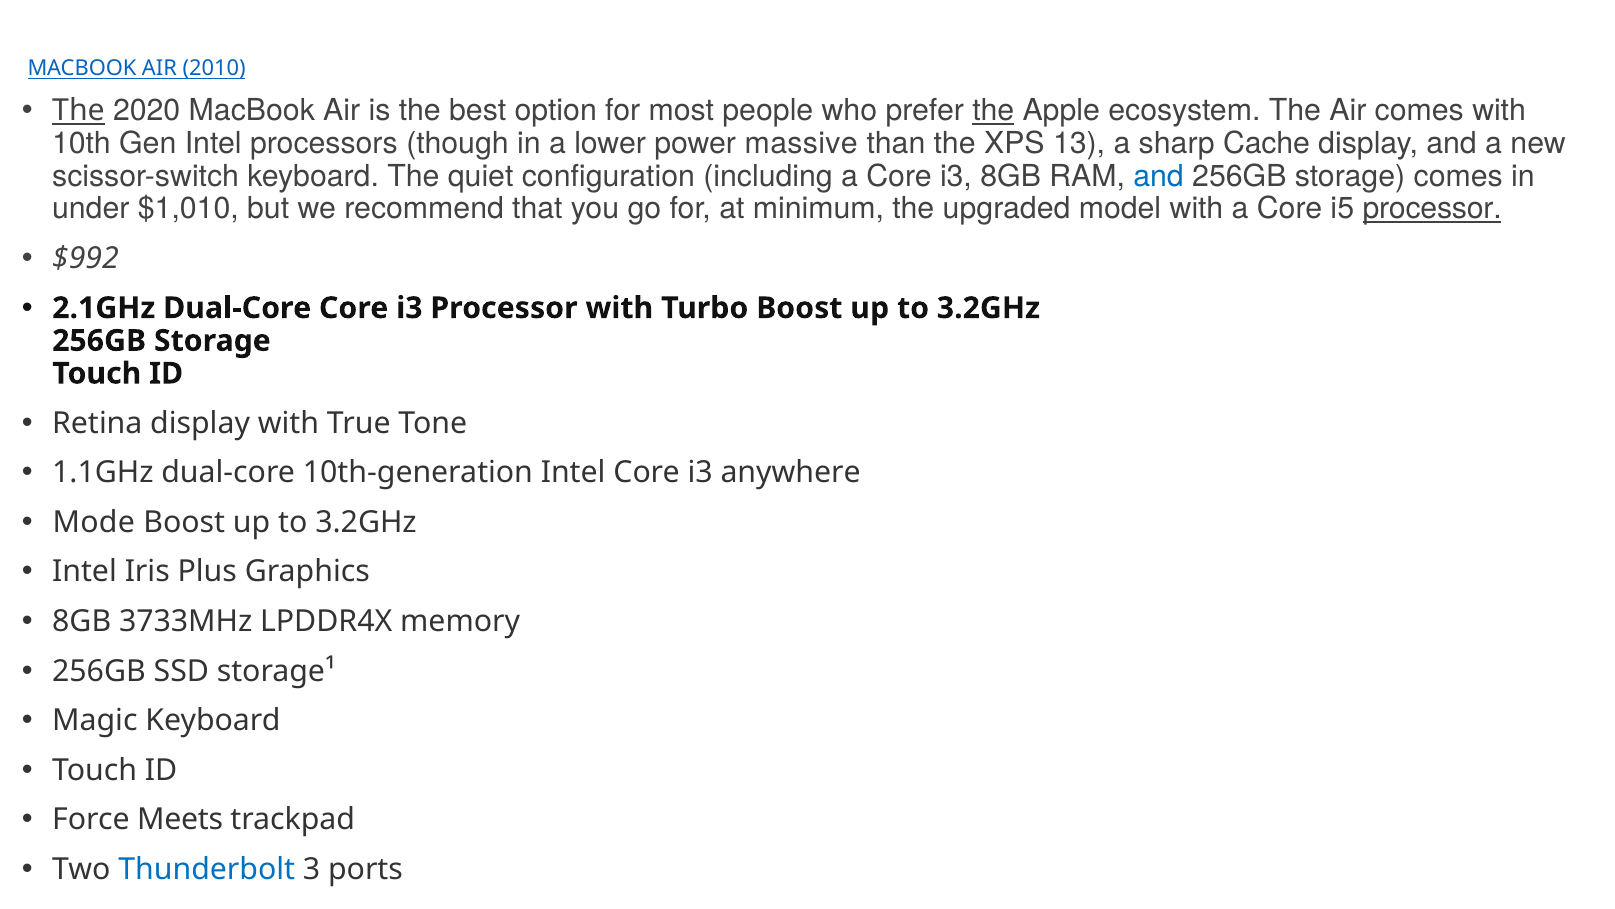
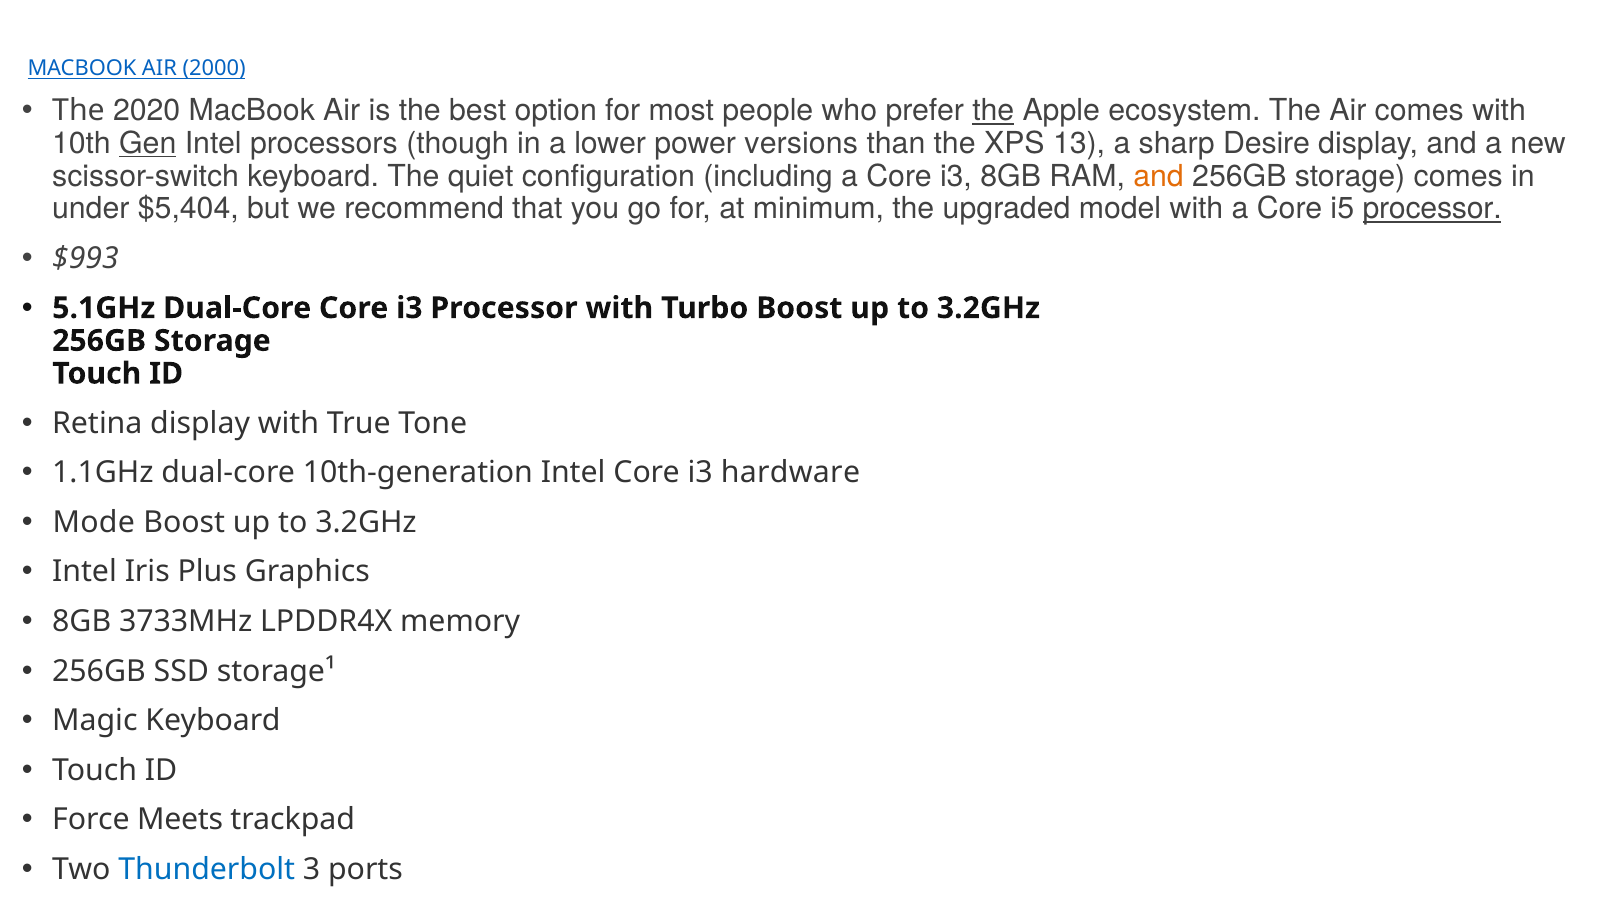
2010: 2010 -> 2000 (214, 69)
The underline: present -> none (79, 111)
Gen underline: none -> present (148, 143)
massive: massive -> versions (801, 143)
Cache: Cache -> Desire (1266, 143)
and colour: blue -> orange (1159, 176)
$1,010: $1,010 -> $5,404 (188, 209)
$992: $992 -> $993 (85, 258)
2.1GHz: 2.1GHz -> 5.1GHz (104, 308)
anywhere: anywhere -> hardware (790, 472)
